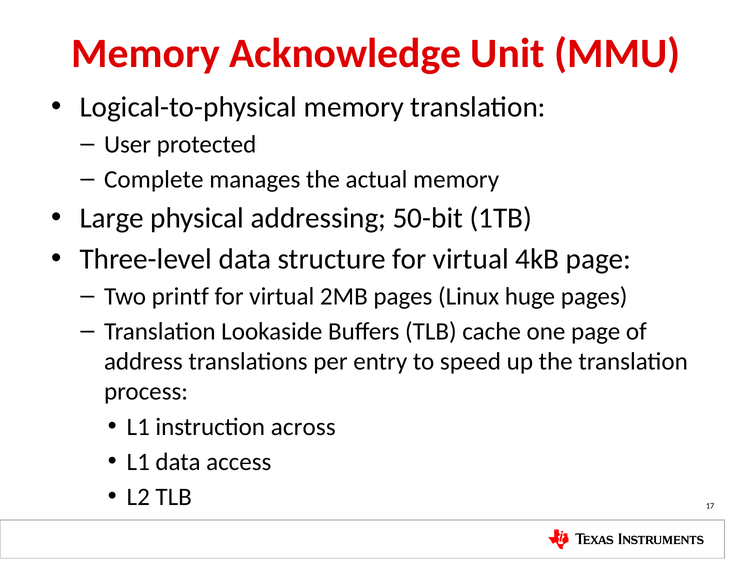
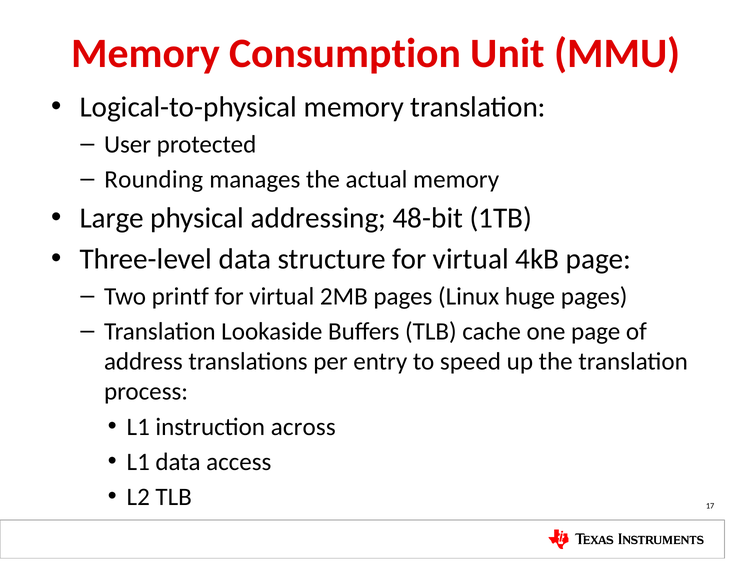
Acknowledge: Acknowledge -> Consumption (345, 53)
Complete: Complete -> Rounding (154, 180)
50-bit: 50-bit -> 48-bit (428, 218)
